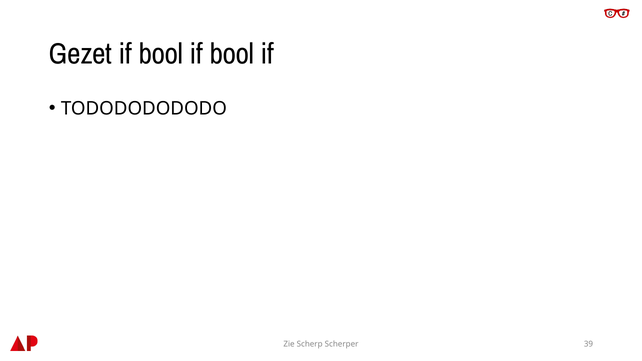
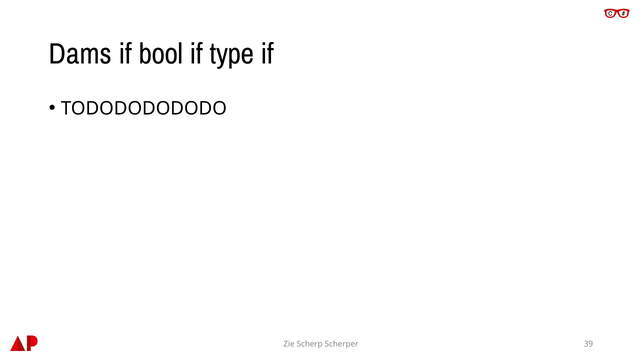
Gezet: Gezet -> Dams (80, 54)
bool: bool -> type (232, 54)
